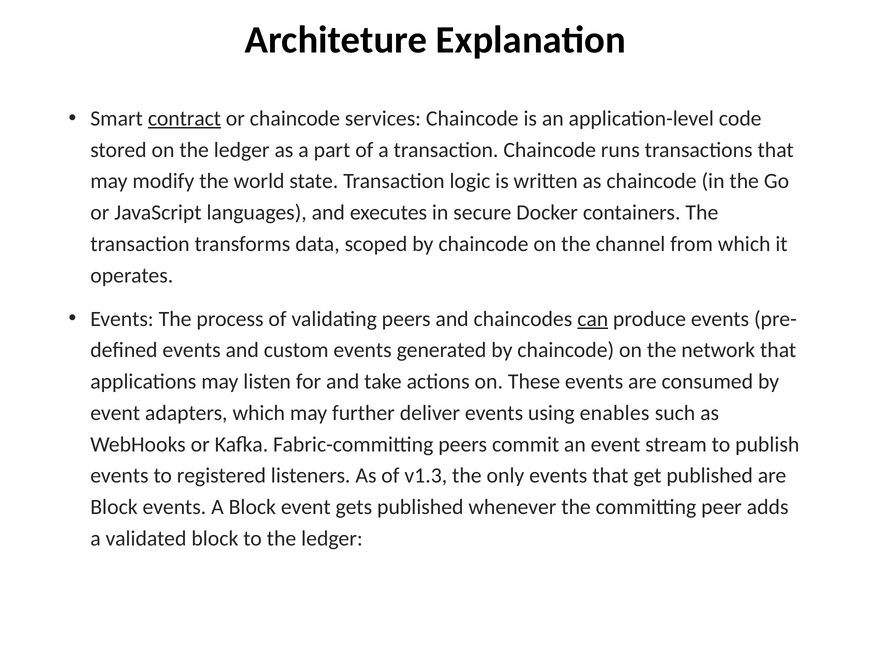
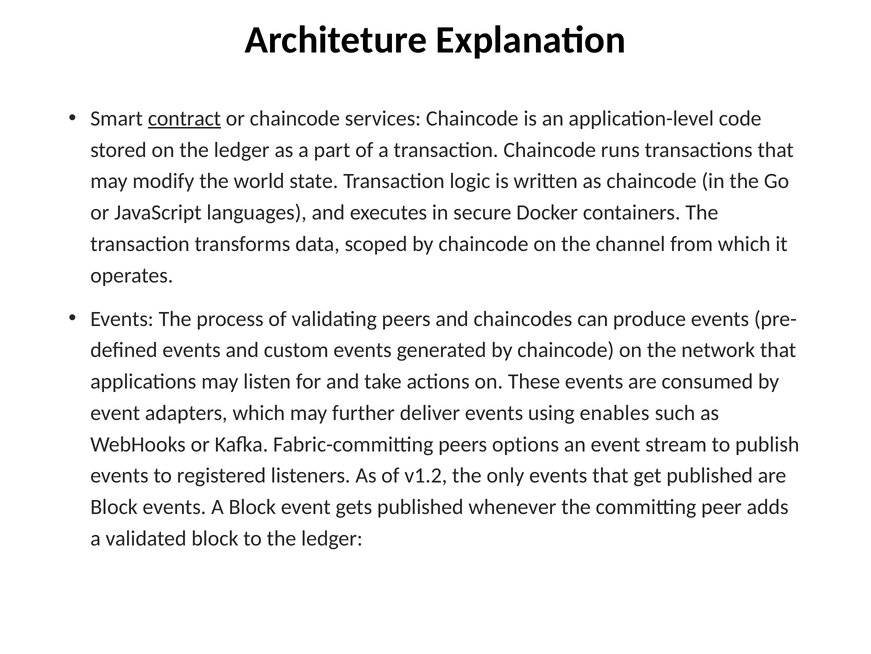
can underline: present -> none (593, 319)
commit: commit -> options (526, 444)
v1.3: v1.3 -> v1.2 (426, 475)
